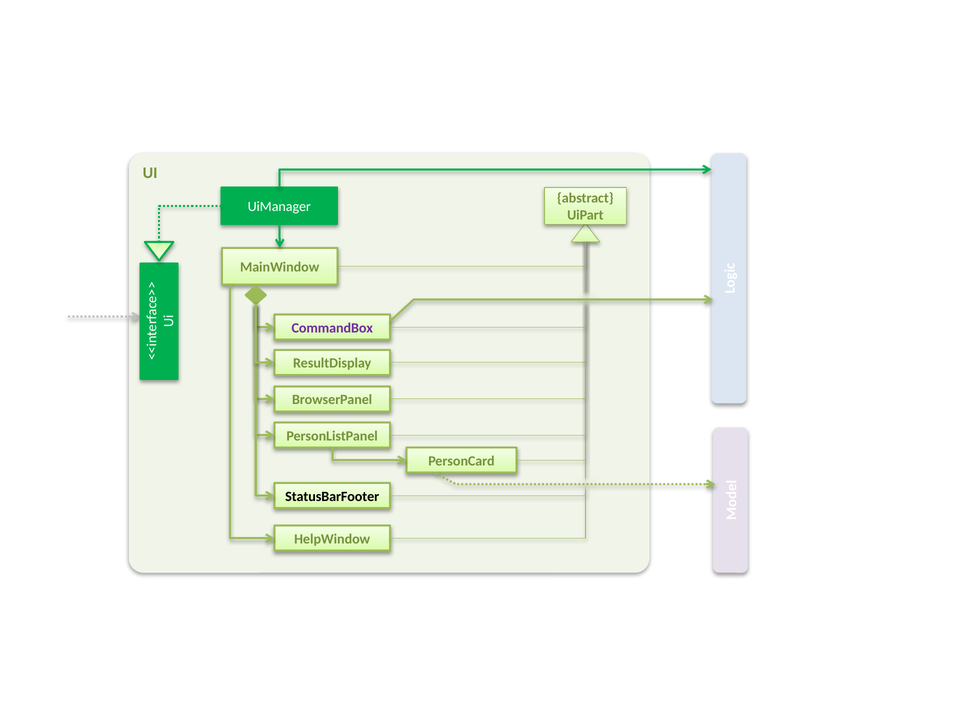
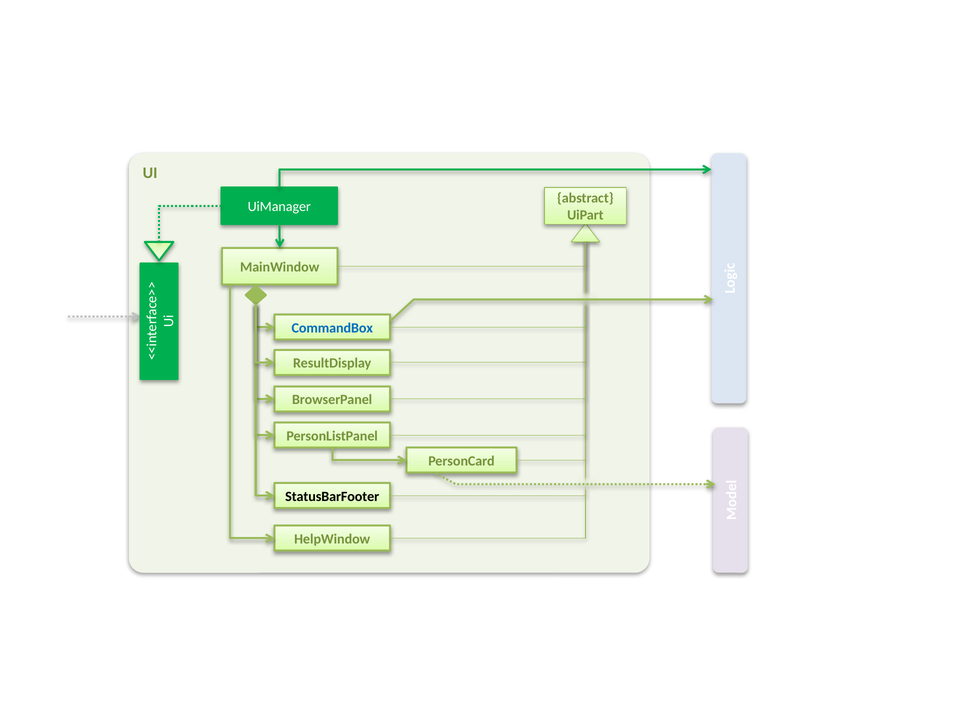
CommandBox colour: purple -> blue (332, 328)
